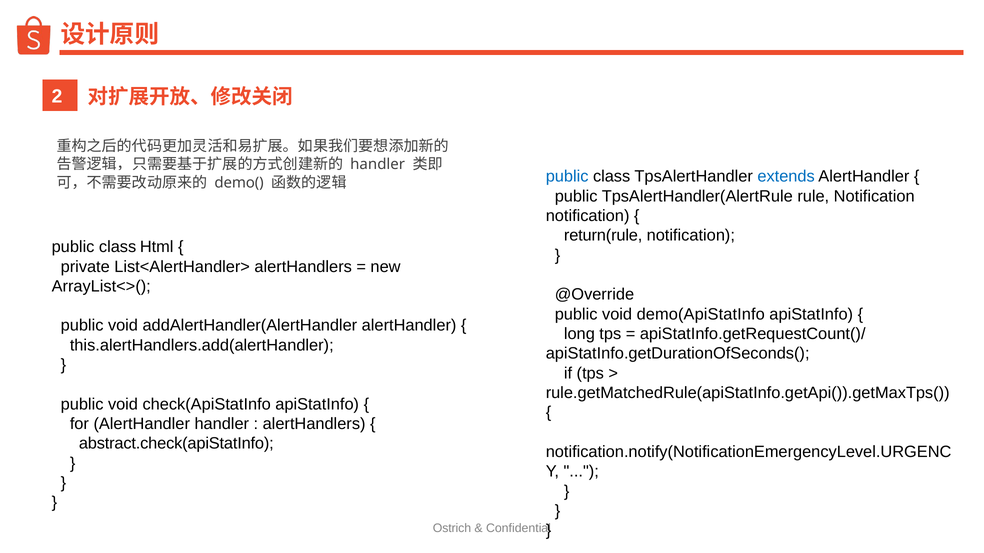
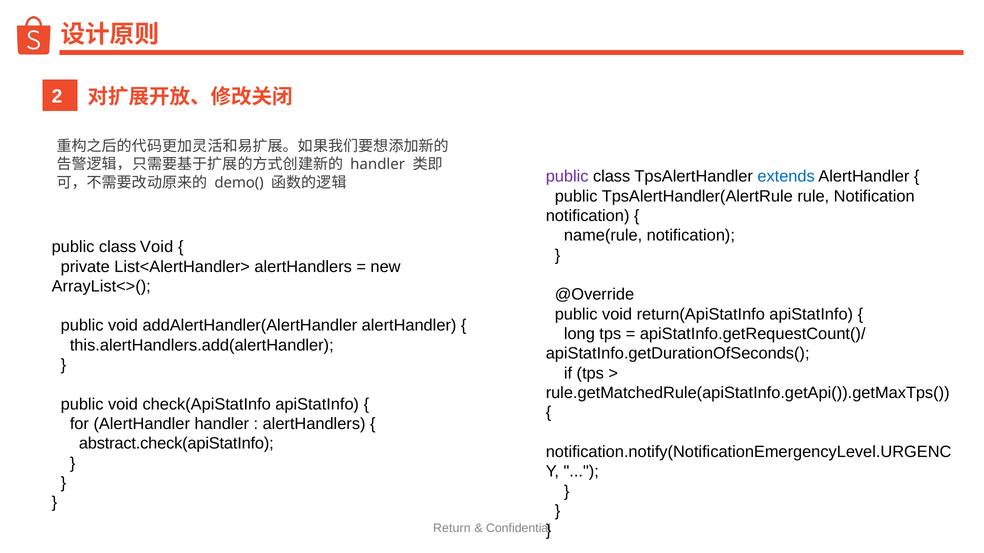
public colour: blue -> purple (567, 177)
return(rule: return(rule -> name(rule (603, 236)
class Html: Html -> Void (157, 247)
demo(ApiStatInfo: demo(ApiStatInfo -> return(ApiStatInfo (701, 315)
Ostrich: Ostrich -> Return (452, 529)
